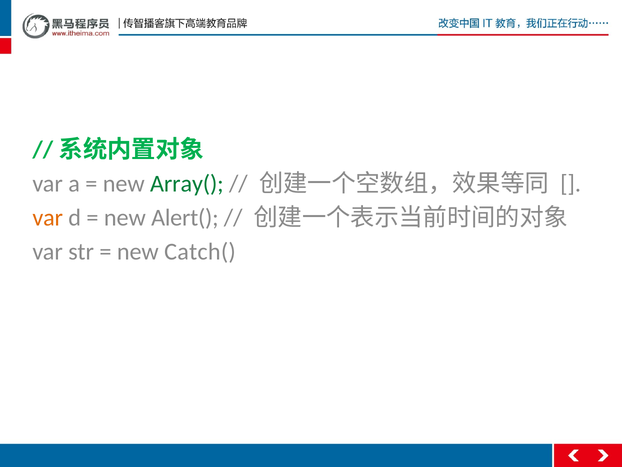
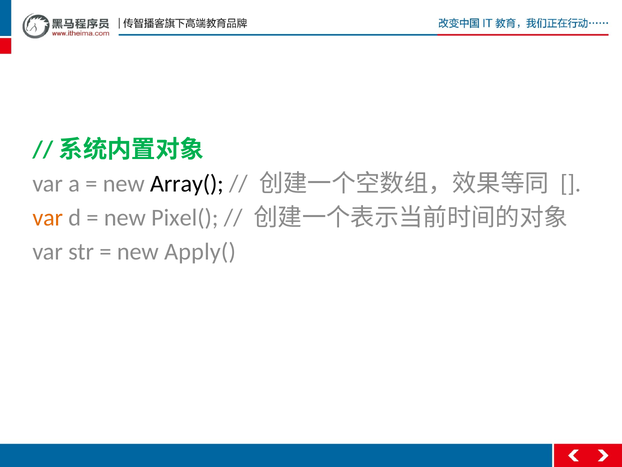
Array( colour: green -> black (187, 184)
Alert(: Alert( -> Pixel( (185, 217)
Catch(: Catch( -> Apply( (200, 251)
